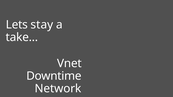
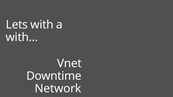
stay: stay -> with (42, 25)
take…: take… -> with… (22, 37)
